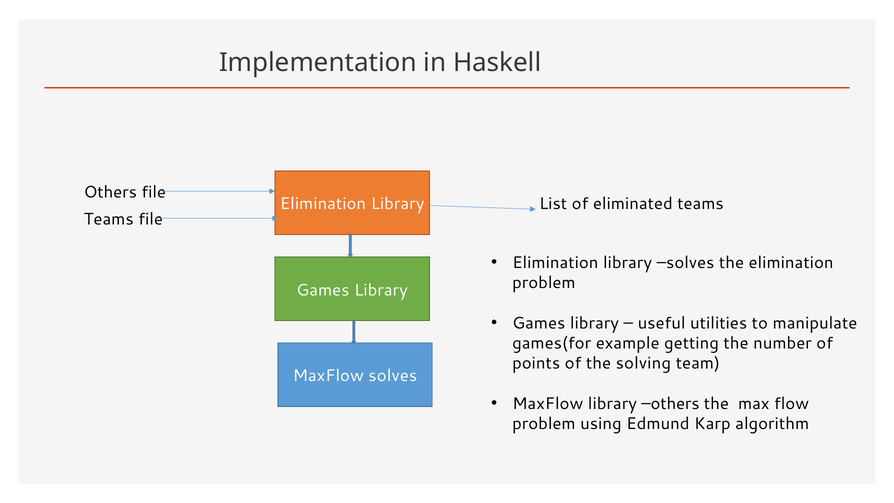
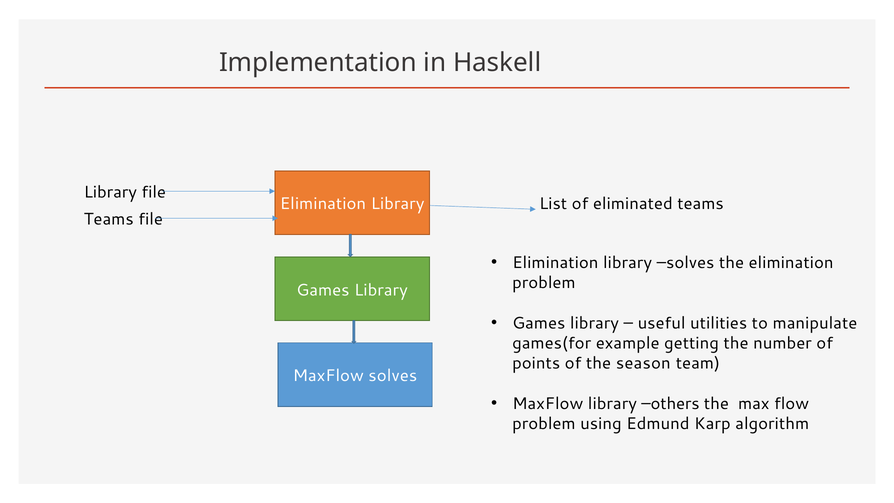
Others: Others -> Library (110, 192)
solving: solving -> season (643, 363)
